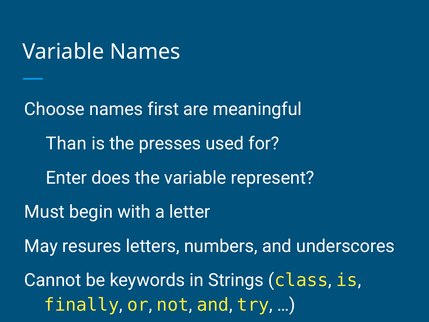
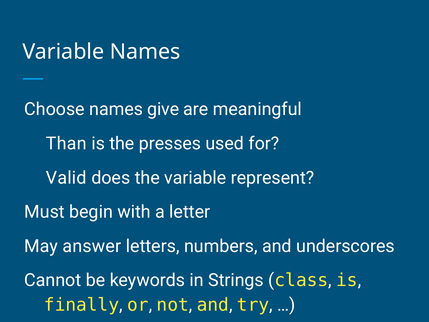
first: first -> give (163, 109)
Enter: Enter -> Valid (66, 178)
resures: resures -> answer (92, 246)
